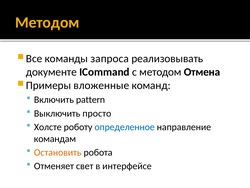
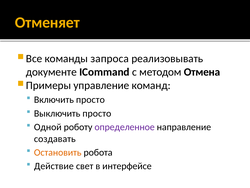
Методом: Методом -> Отменяет (47, 22)
вложенные: вложенные -> управление (101, 85)
Включить pattern: pattern -> просто (90, 100)
Холсте: Холсте -> Одной (48, 127)
определенное colour: blue -> purple (125, 127)
командам: командам -> создавать (55, 138)
Отменяет: Отменяет -> Действие (54, 166)
